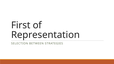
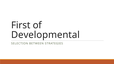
Representation: Representation -> Developmental (45, 35)
